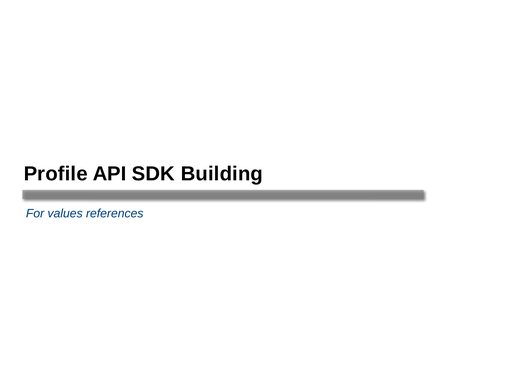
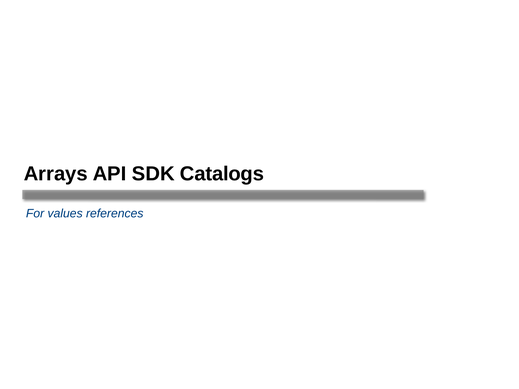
Profile: Profile -> Arrays (56, 174)
Building: Building -> Catalogs (222, 174)
